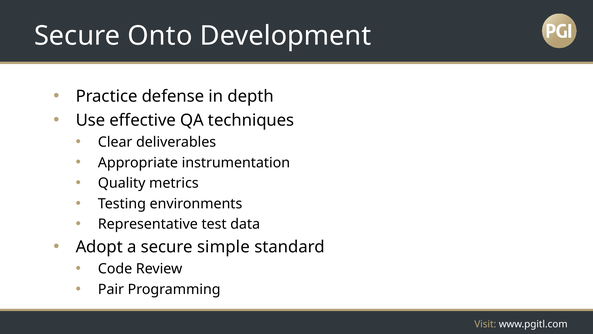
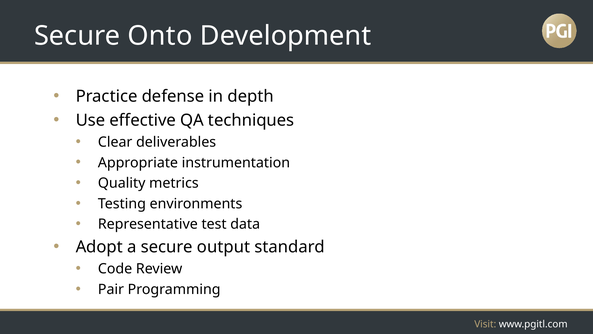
simple: simple -> output (224, 247)
